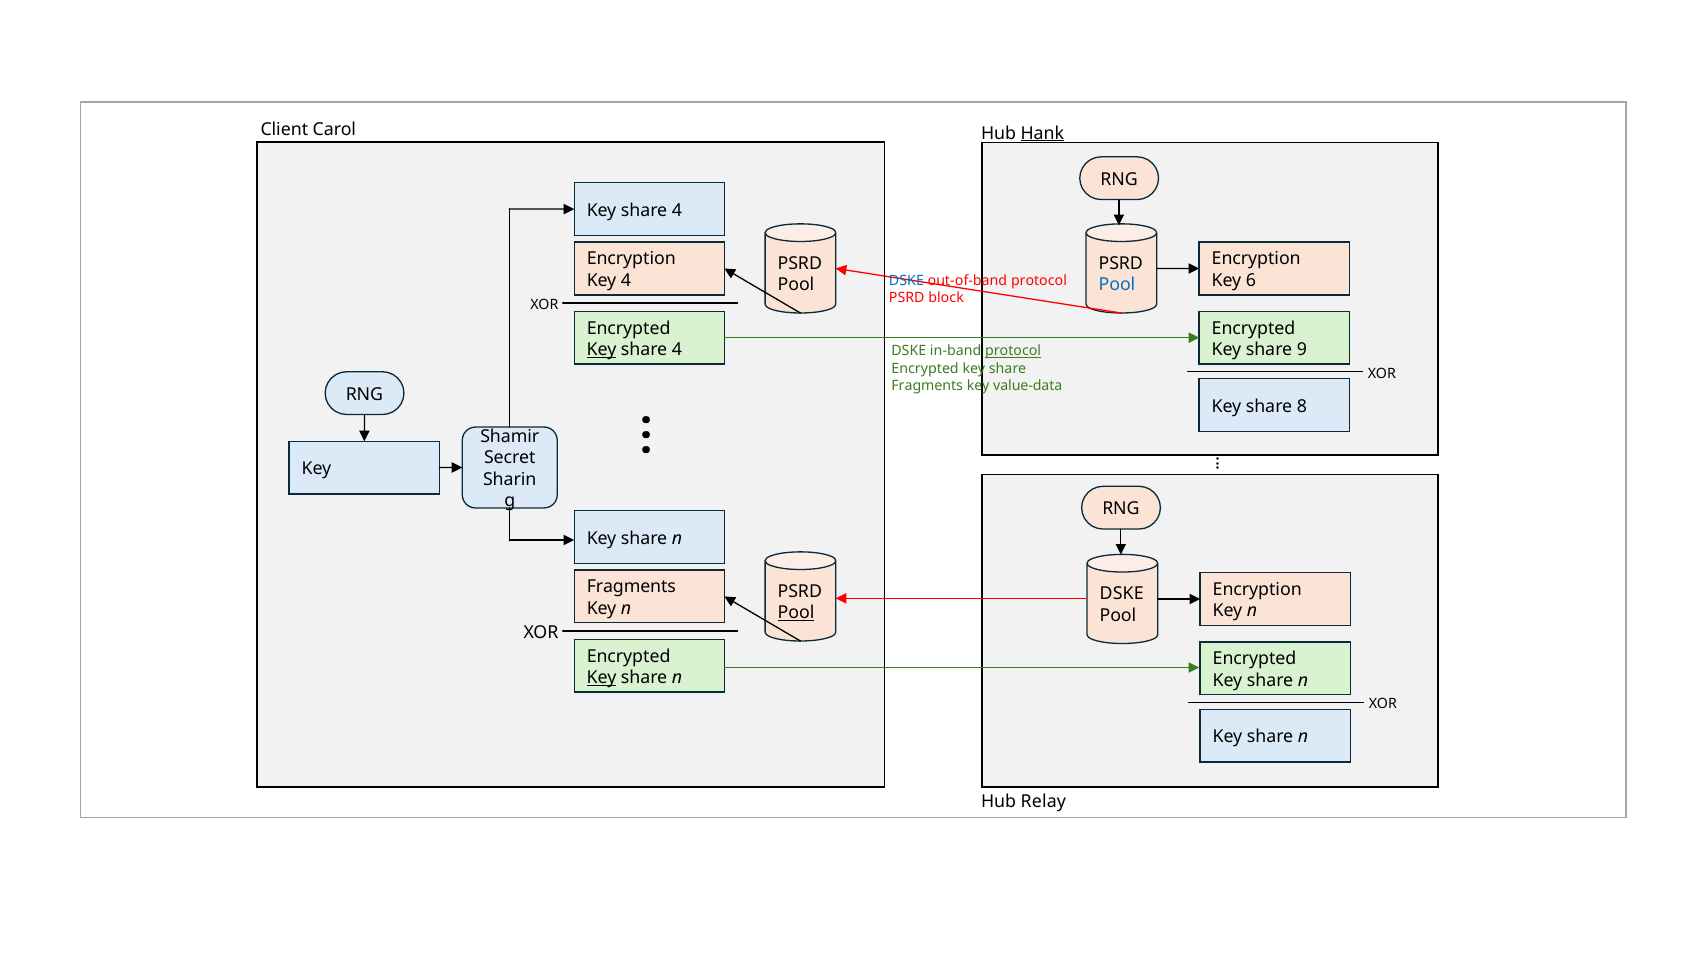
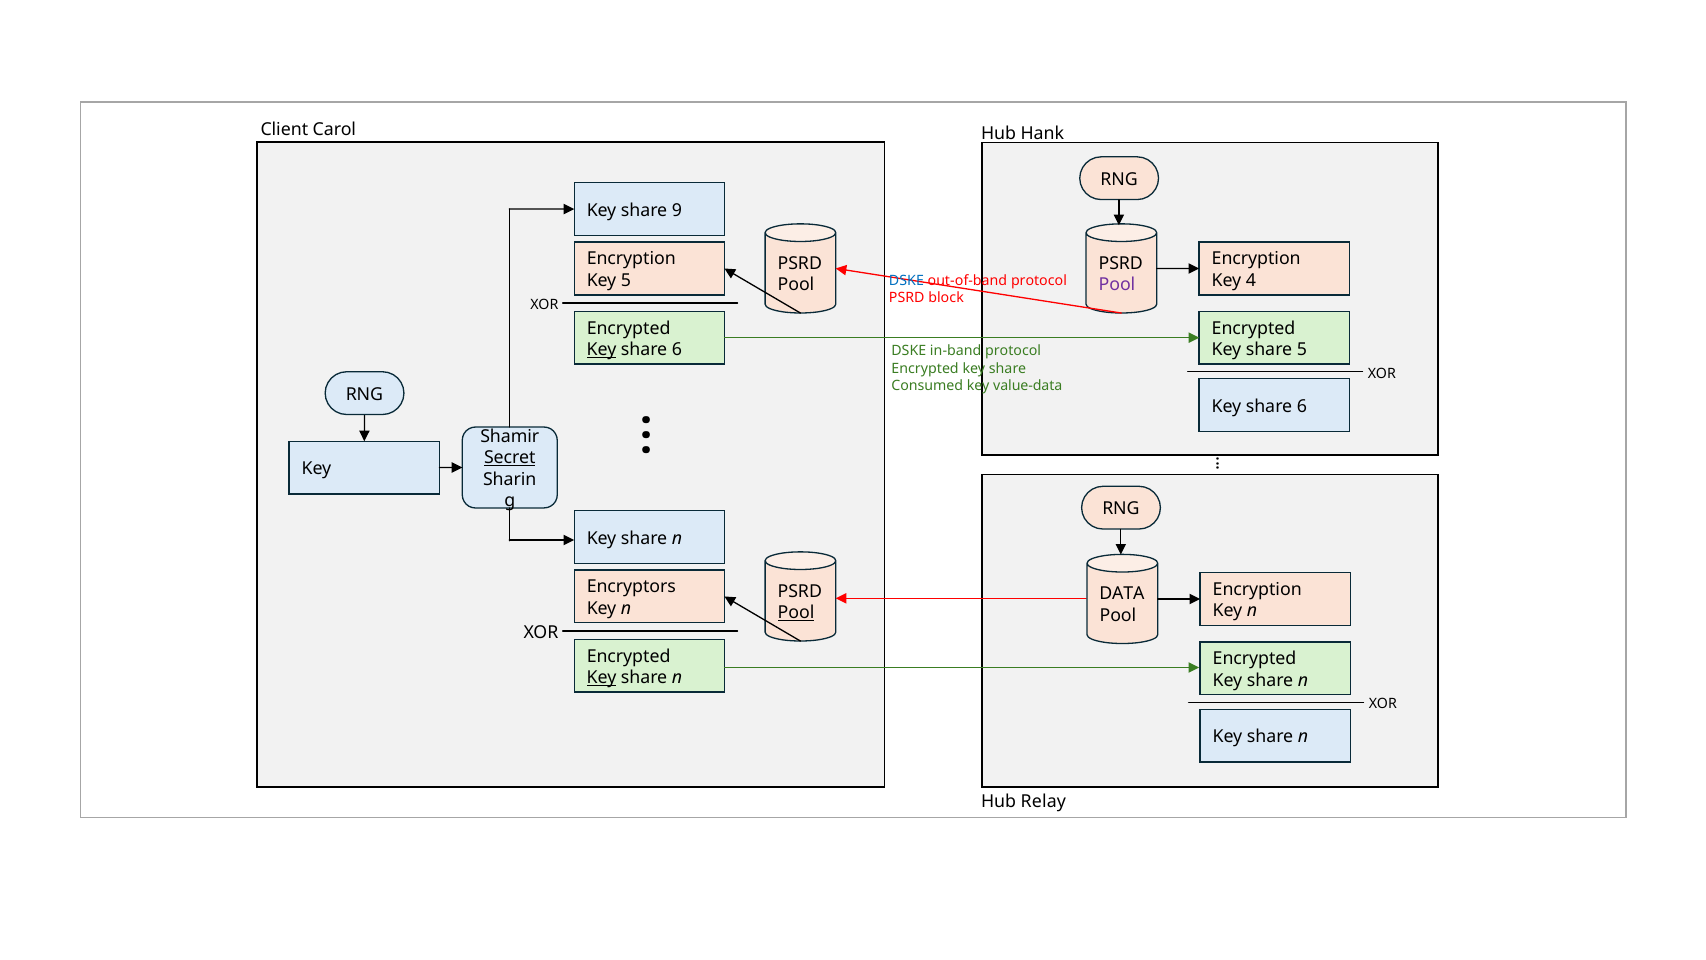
Hank underline: present -> none (1042, 133)
4: 4 -> 9 (677, 210)
Key 4: 4 -> 5 (626, 280)
6: 6 -> 4 (1251, 280)
Pool colour: blue -> purple (1117, 285)
4: 4 -> 6 (677, 349)
share 9: 9 -> 5 (1302, 349)
protocol underline: present -> none (1013, 351)
Fragments: Fragments -> Consumed (927, 385)
8: 8 -> 6 (1302, 406)
Secret underline: none -> present (510, 458)
Fragments: Fragments -> Encryptors (631, 587)
DSKE: DSKE -> DATA (1122, 594)
